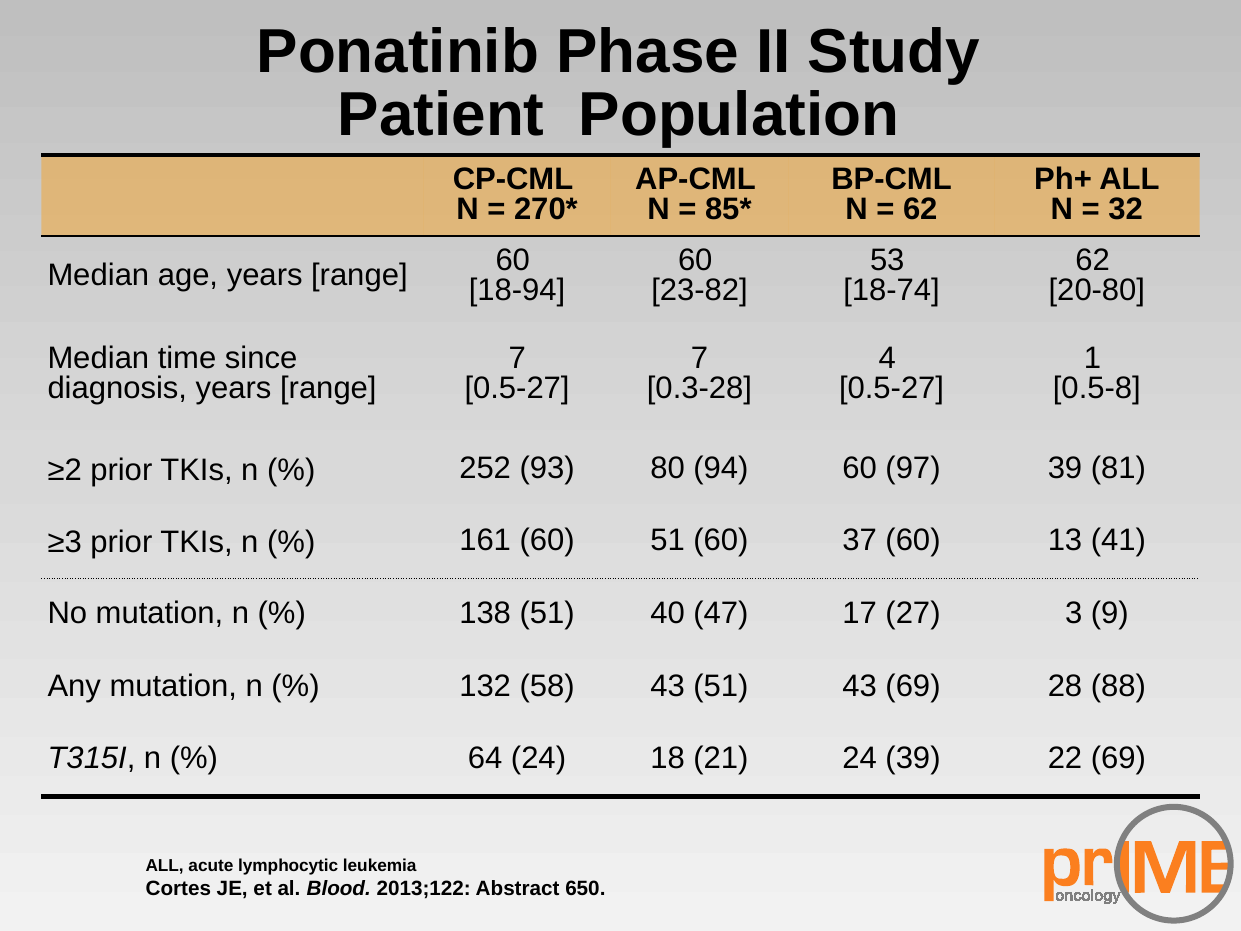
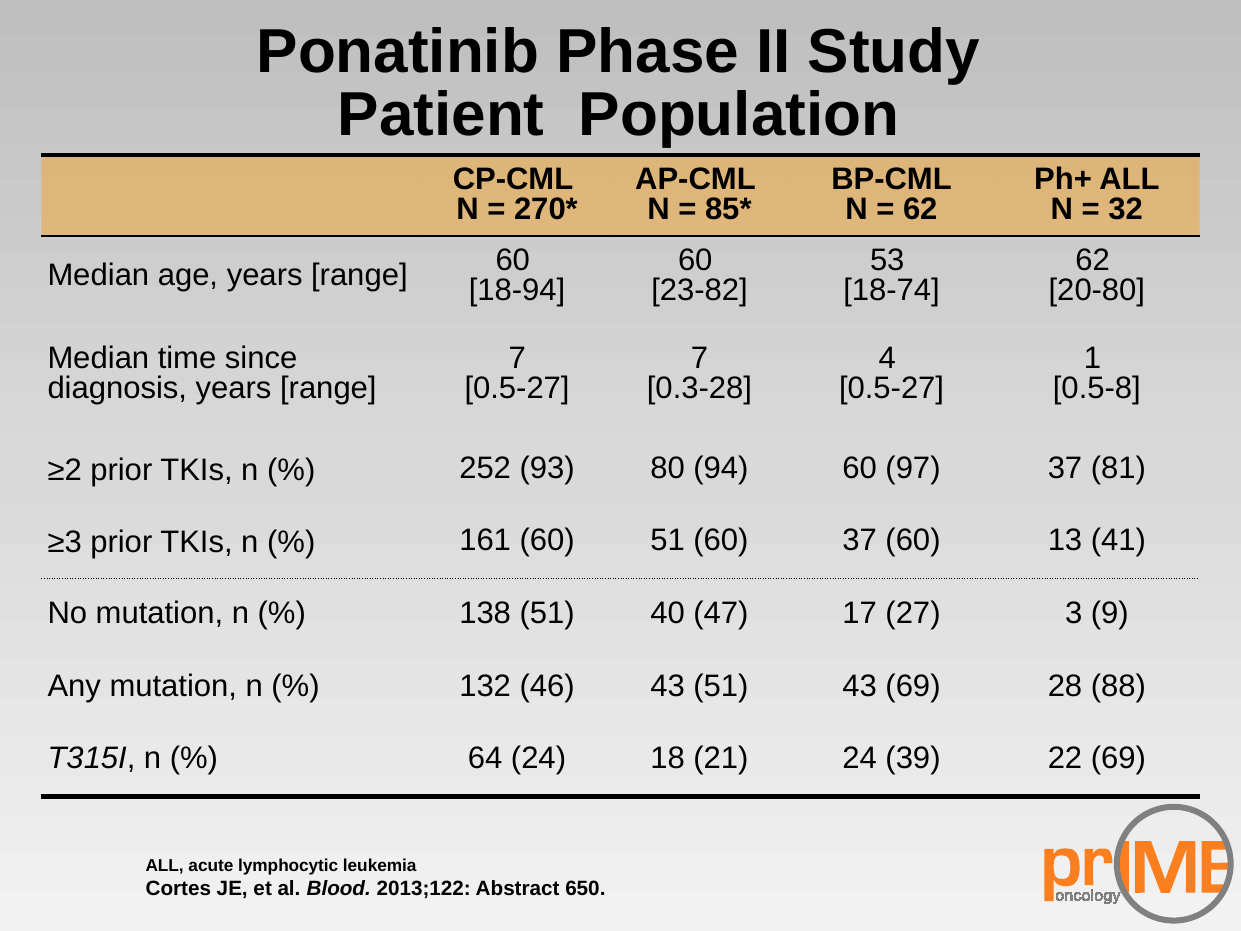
97 39: 39 -> 37 (1065, 468)
58: 58 -> 46 (547, 686)
